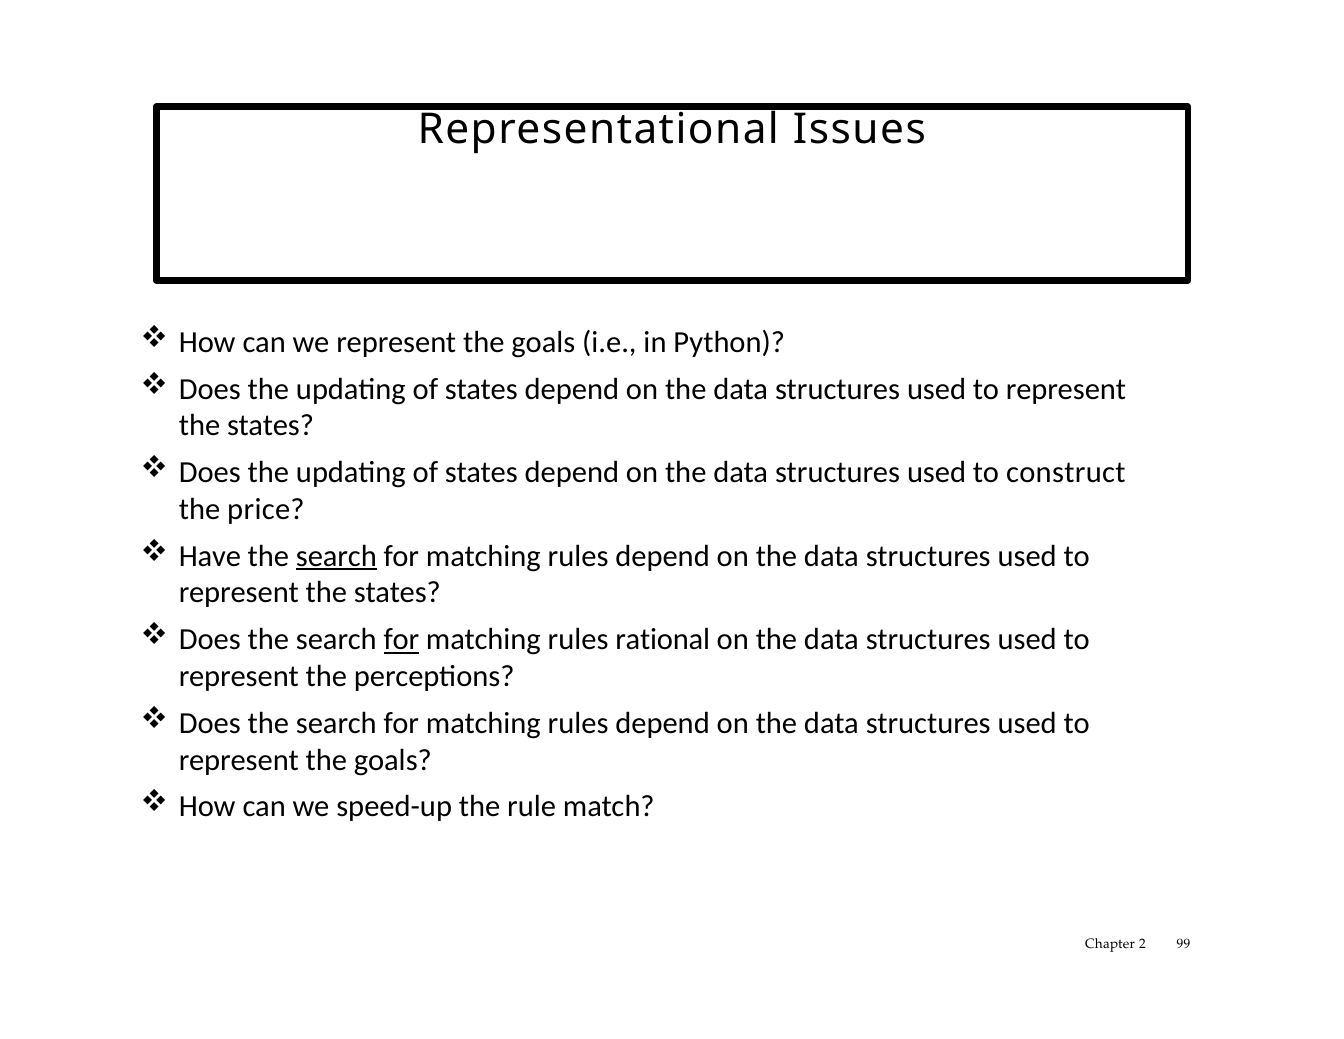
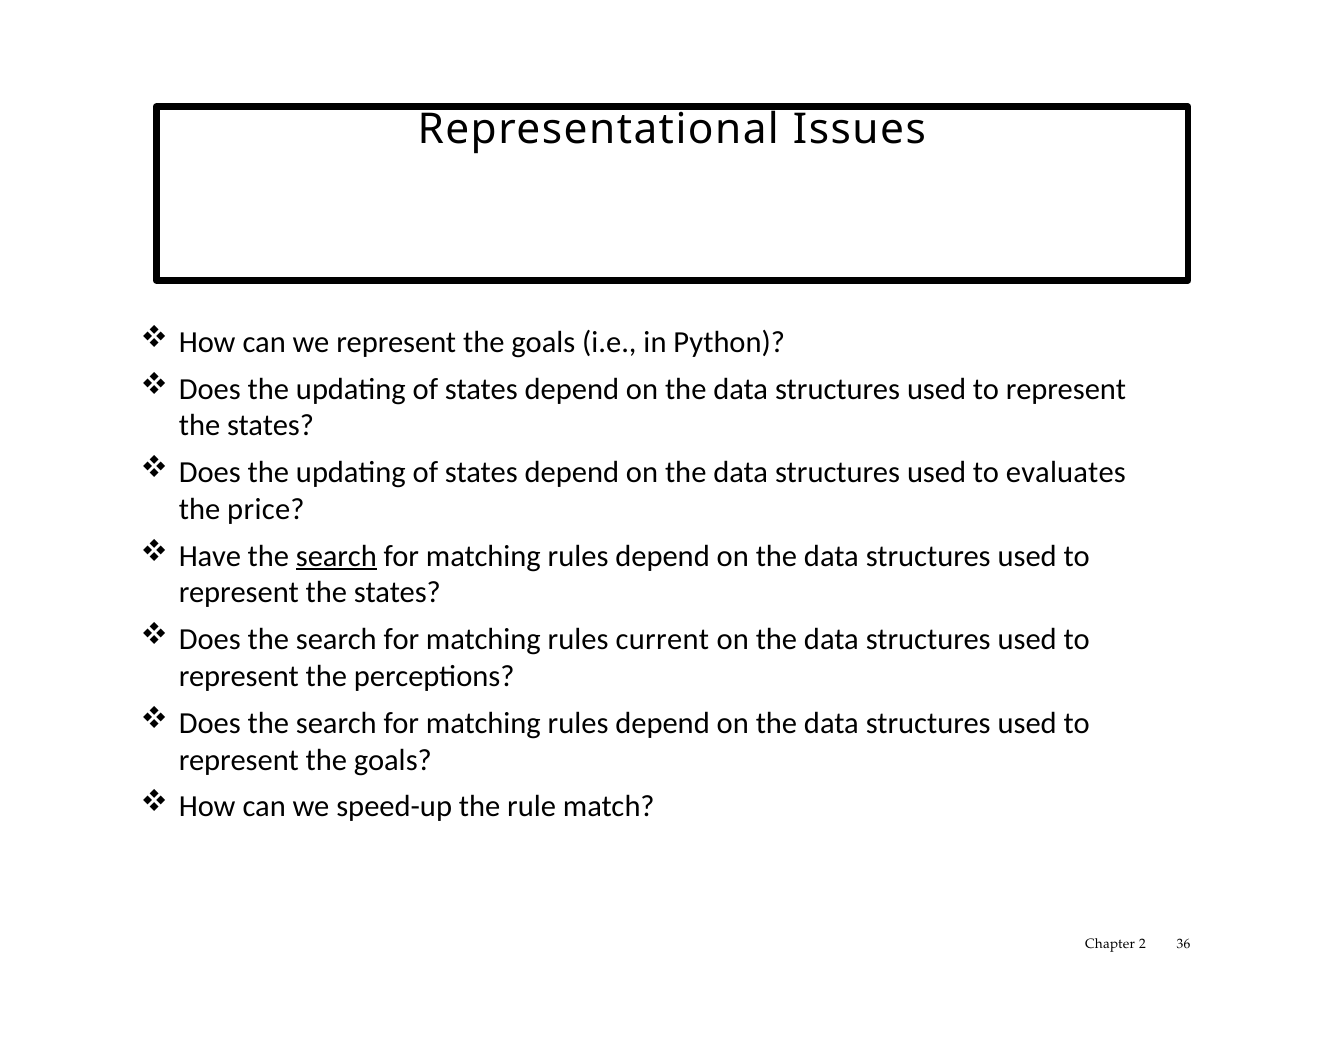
construct: construct -> evaluates (1066, 472)
for underline: present -> none (401, 639)
rational: rational -> current (662, 639)
99: 99 -> 36 (1184, 944)
